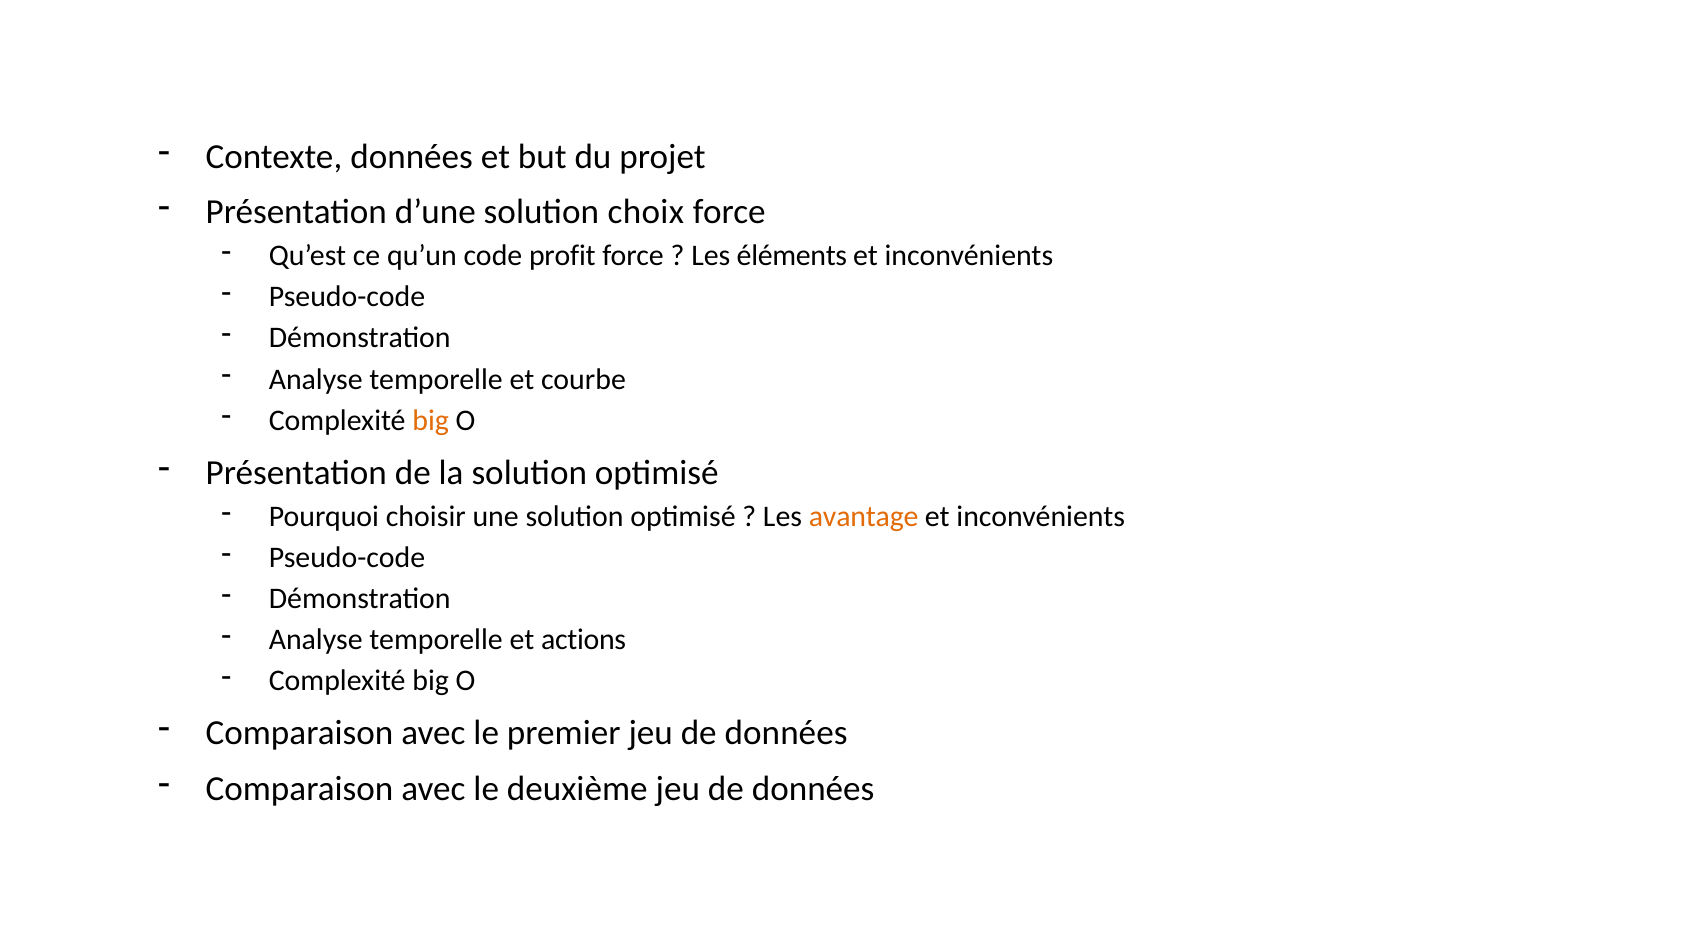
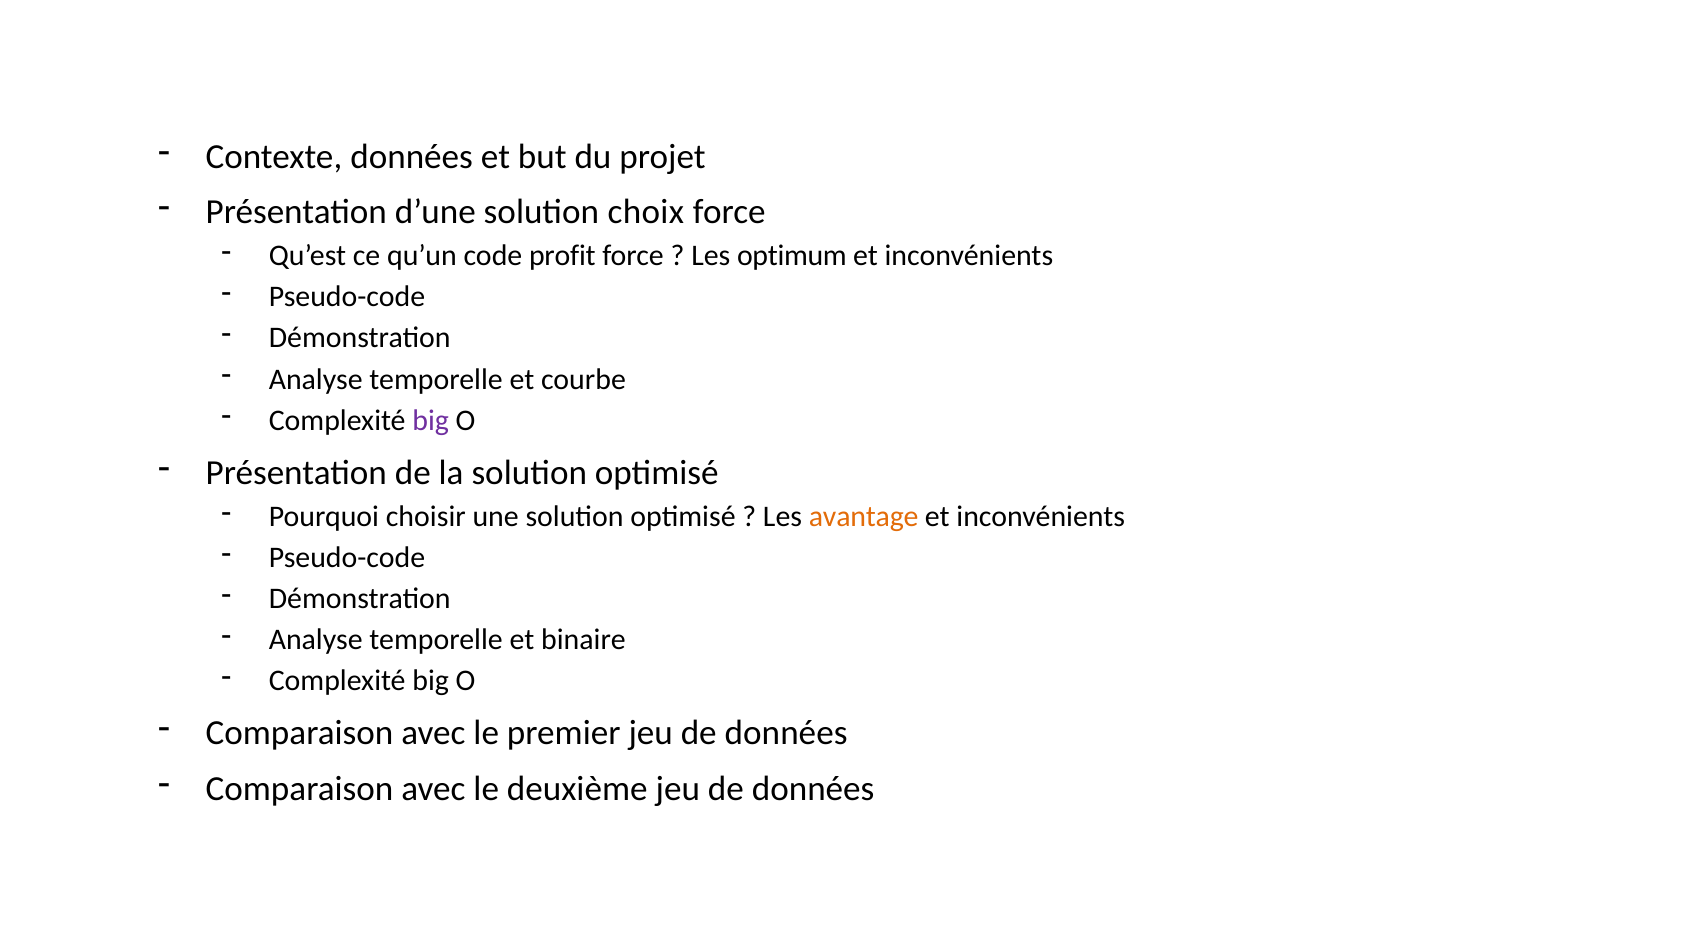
éléments: éléments -> optimum (792, 256)
big colour: orange -> purple (431, 420)
actions: actions -> binaire (583, 640)
